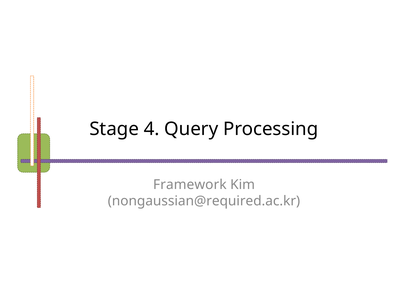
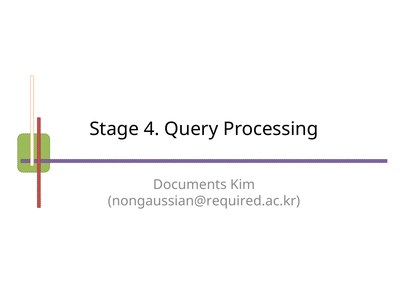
Framework: Framework -> Documents (190, 185)
